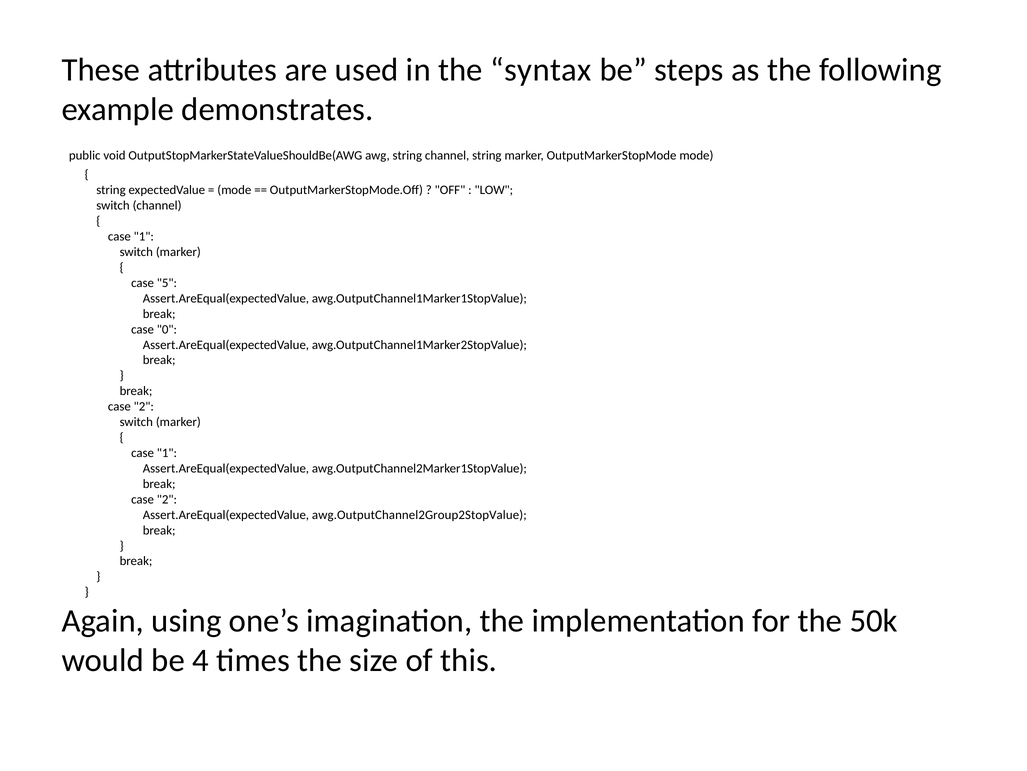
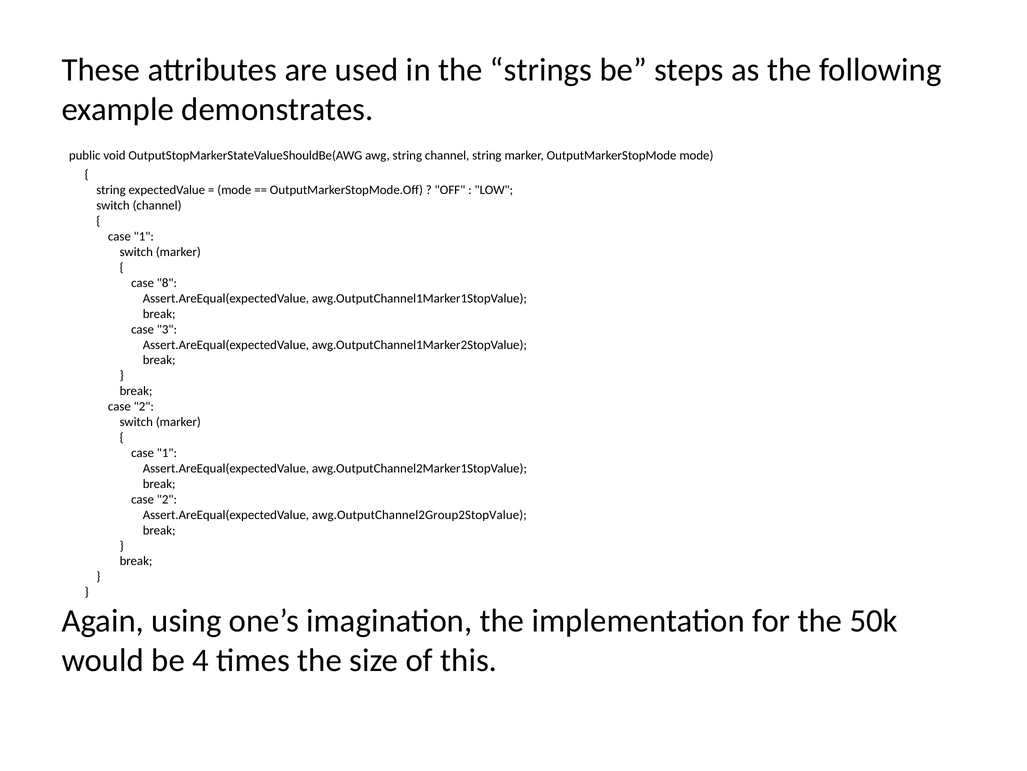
syntax: syntax -> strings (541, 70)
5: 5 -> 8 (167, 283)
0: 0 -> 3 (167, 329)
